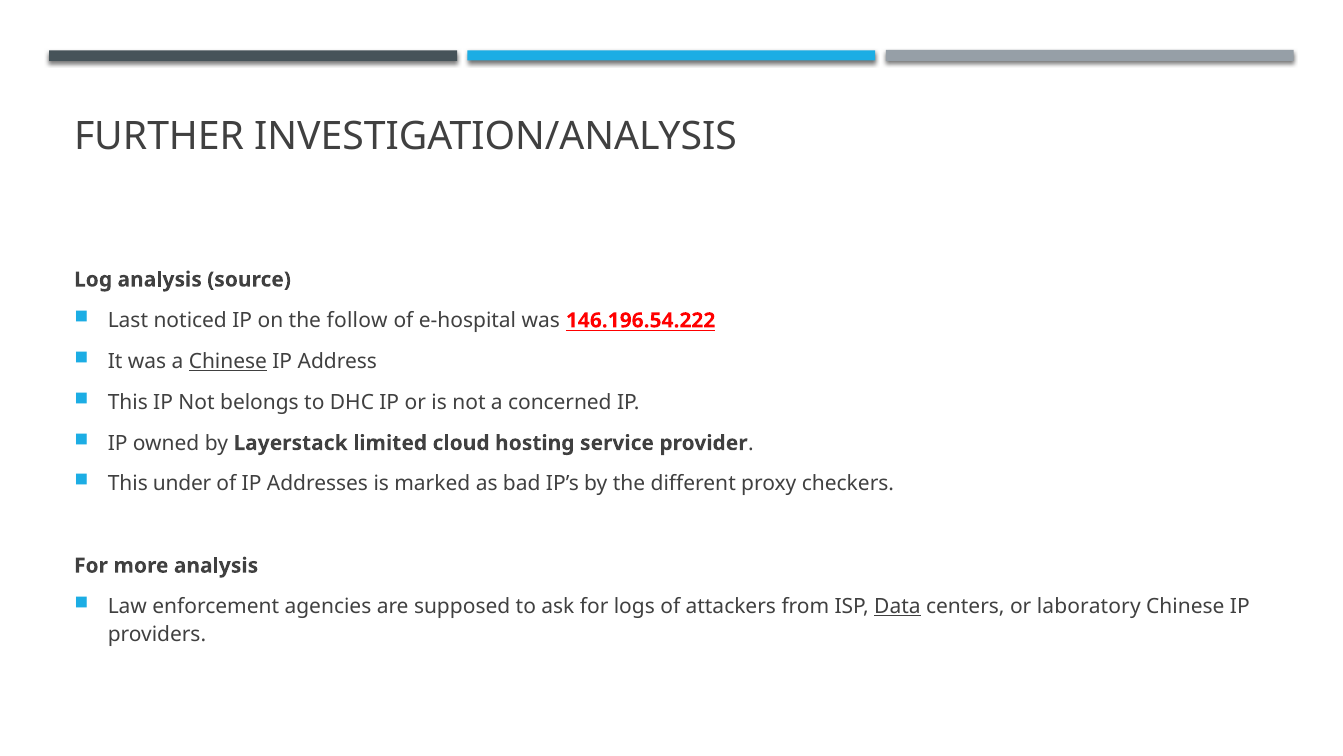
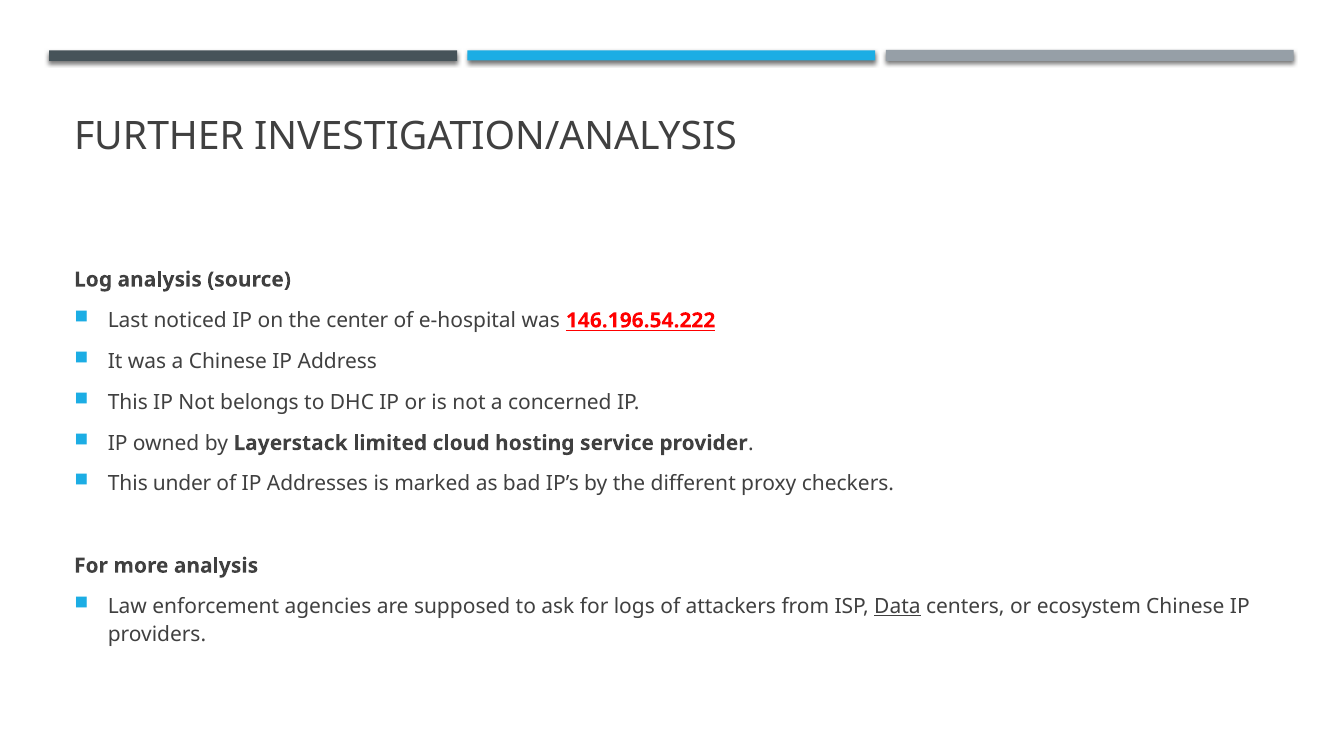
follow: follow -> center (357, 320)
Chinese underline: present -> none (228, 361)
laboratory: laboratory -> ecosystem (1089, 606)
